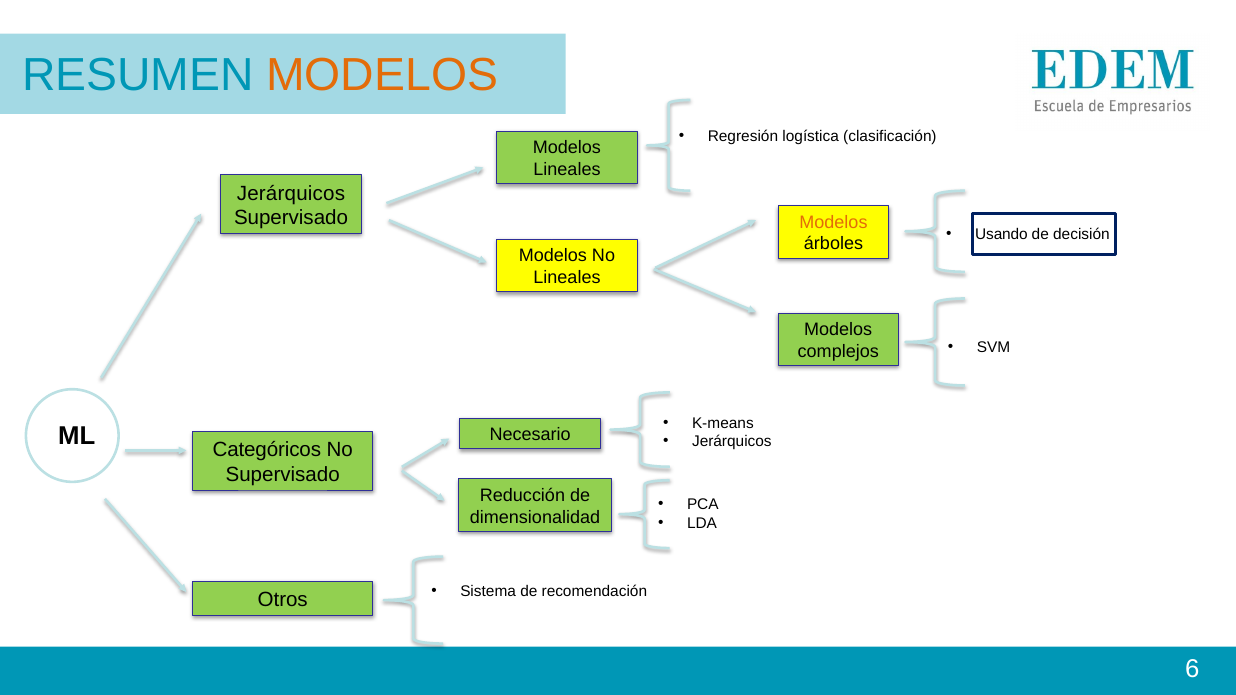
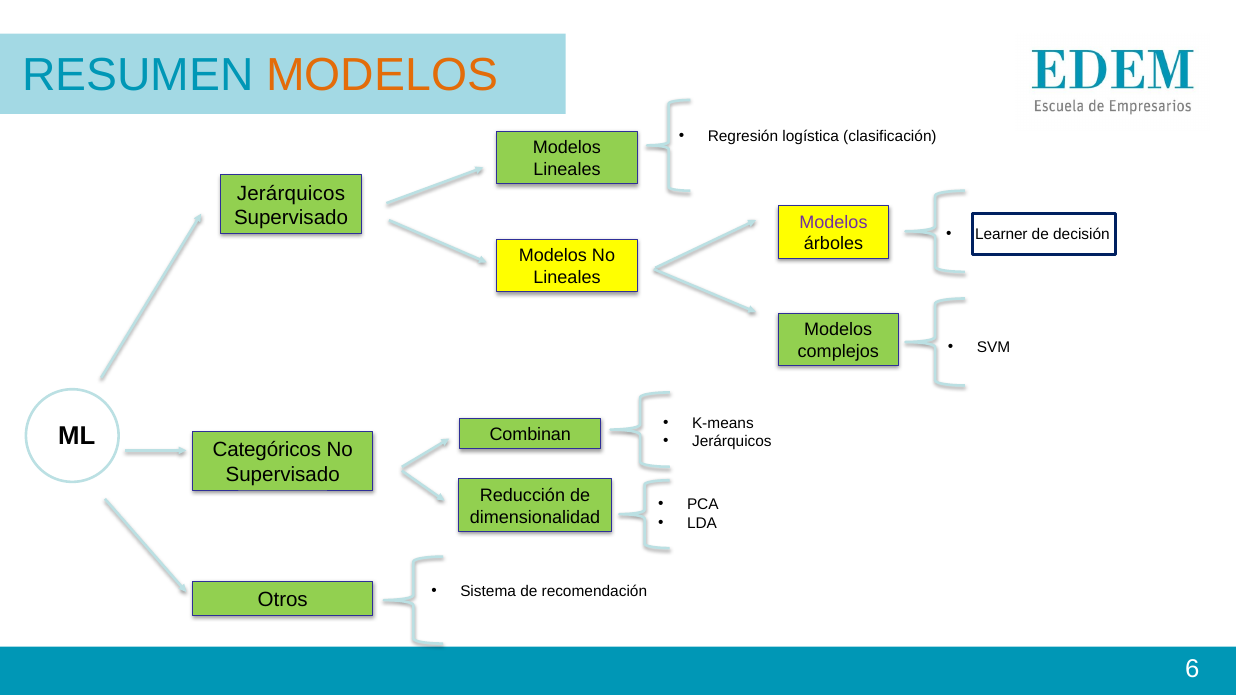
Modelos colour: orange -> purple (833, 222)
Usando: Usando -> Learner (1001, 234)
Necesario: Necesario -> Combinan (530, 435)
